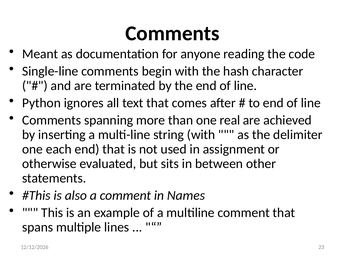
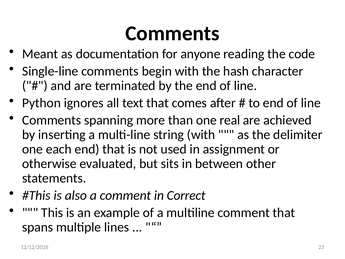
Names: Names -> Correct (186, 195)
